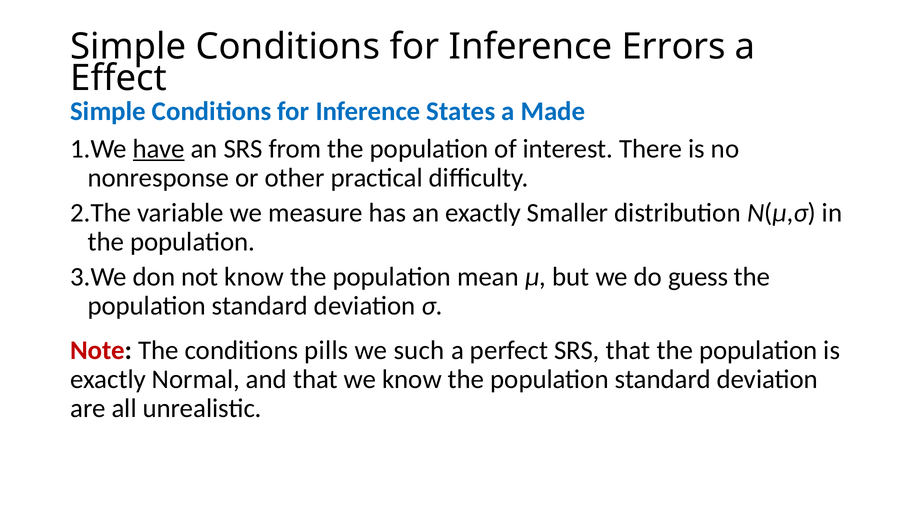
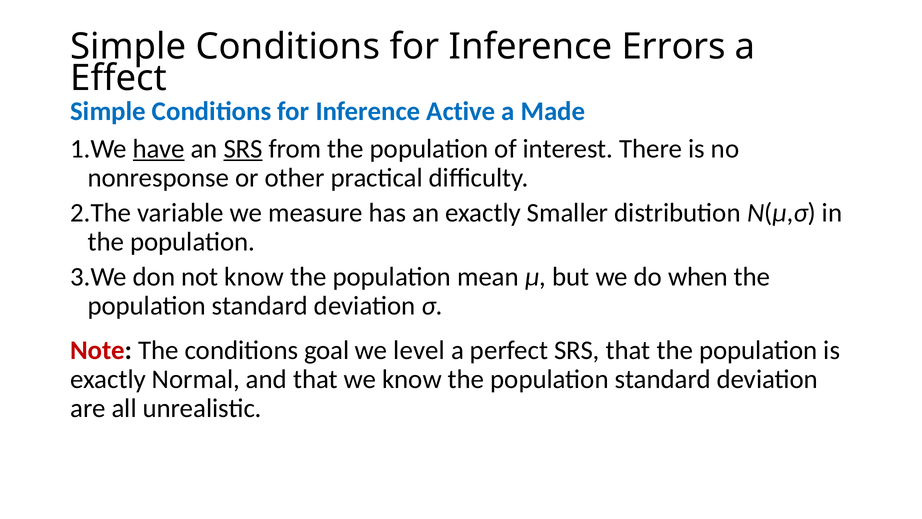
States: States -> Active (461, 111)
SRS underline: none -> present (243, 149)
guess: guess -> when (698, 276)
pills: pills -> goal (327, 350)
such: such -> level (419, 350)
